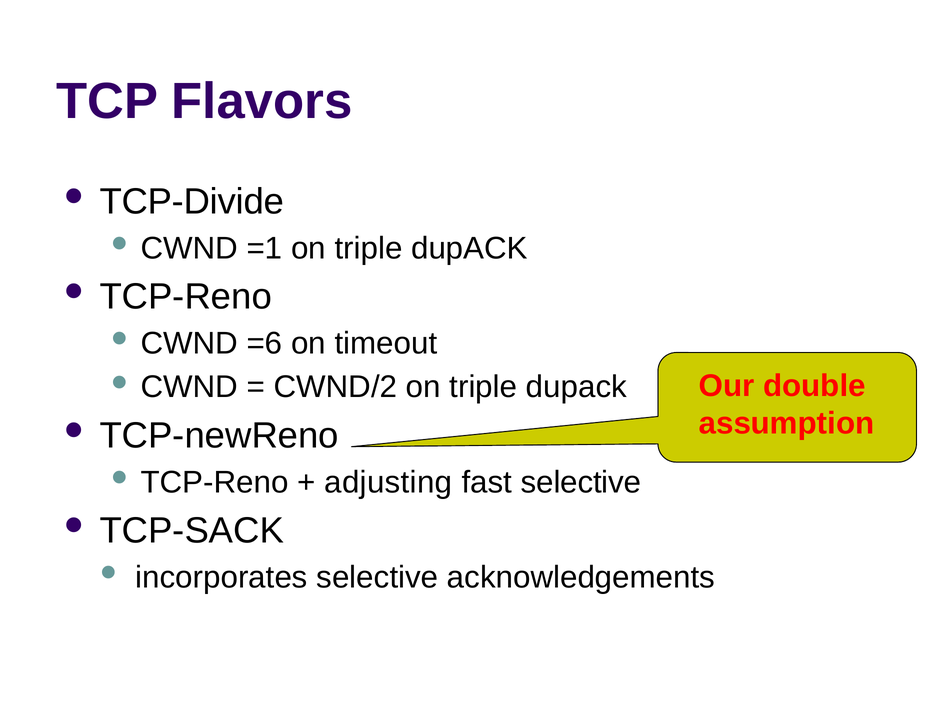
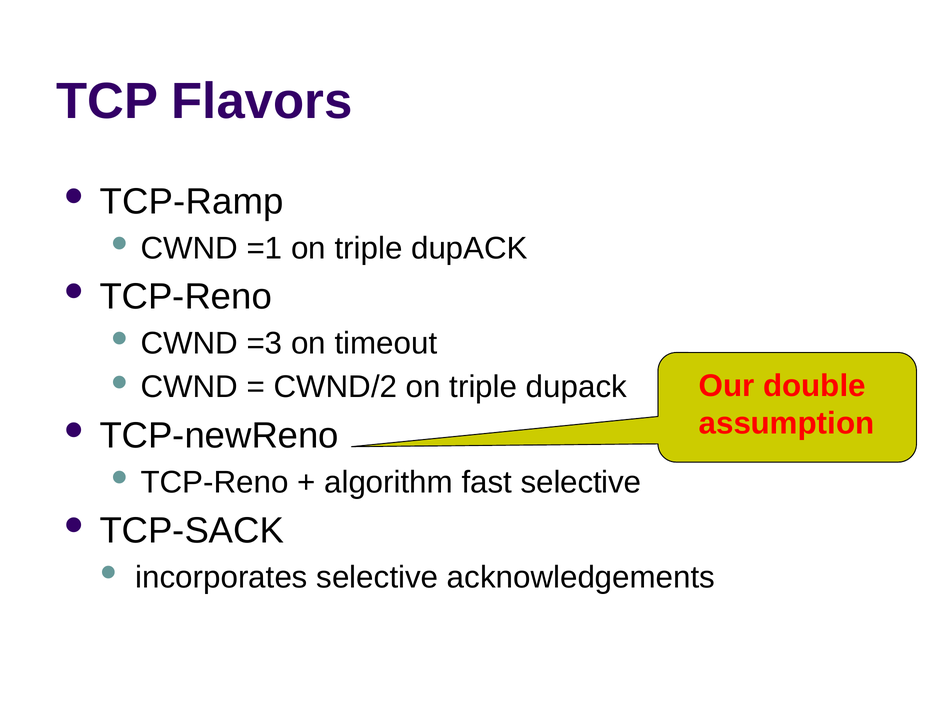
TCP-Divide: TCP-Divide -> TCP-Ramp (192, 202)
=6: =6 -> =3 (264, 343)
adjusting: adjusting -> algorithm (389, 482)
